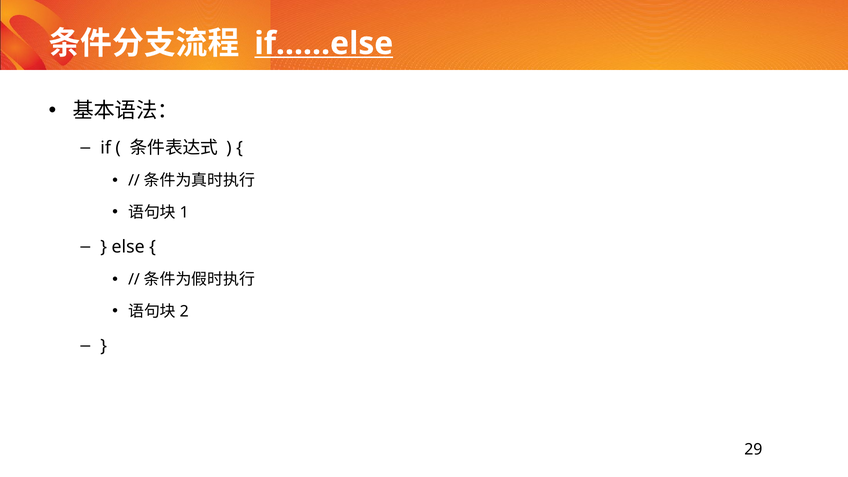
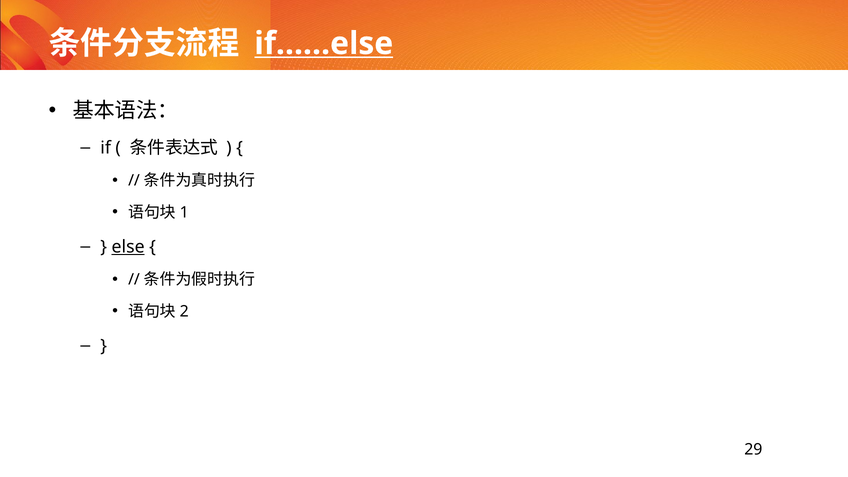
else underline: none -> present (128, 247)
